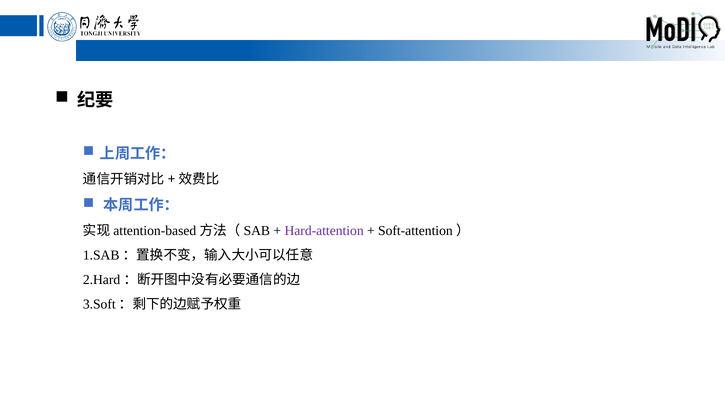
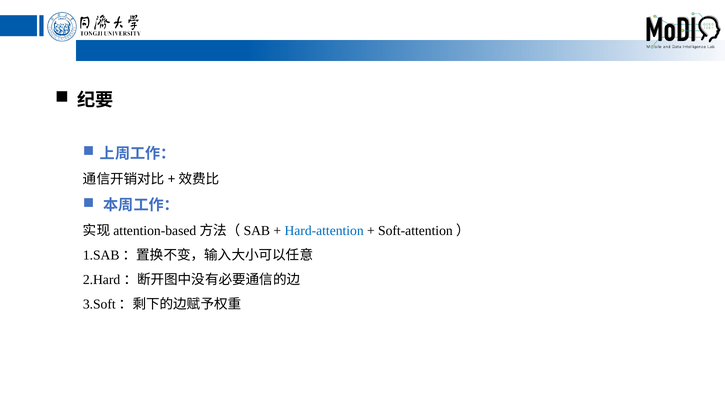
Hard-attention colour: purple -> blue (324, 231)
